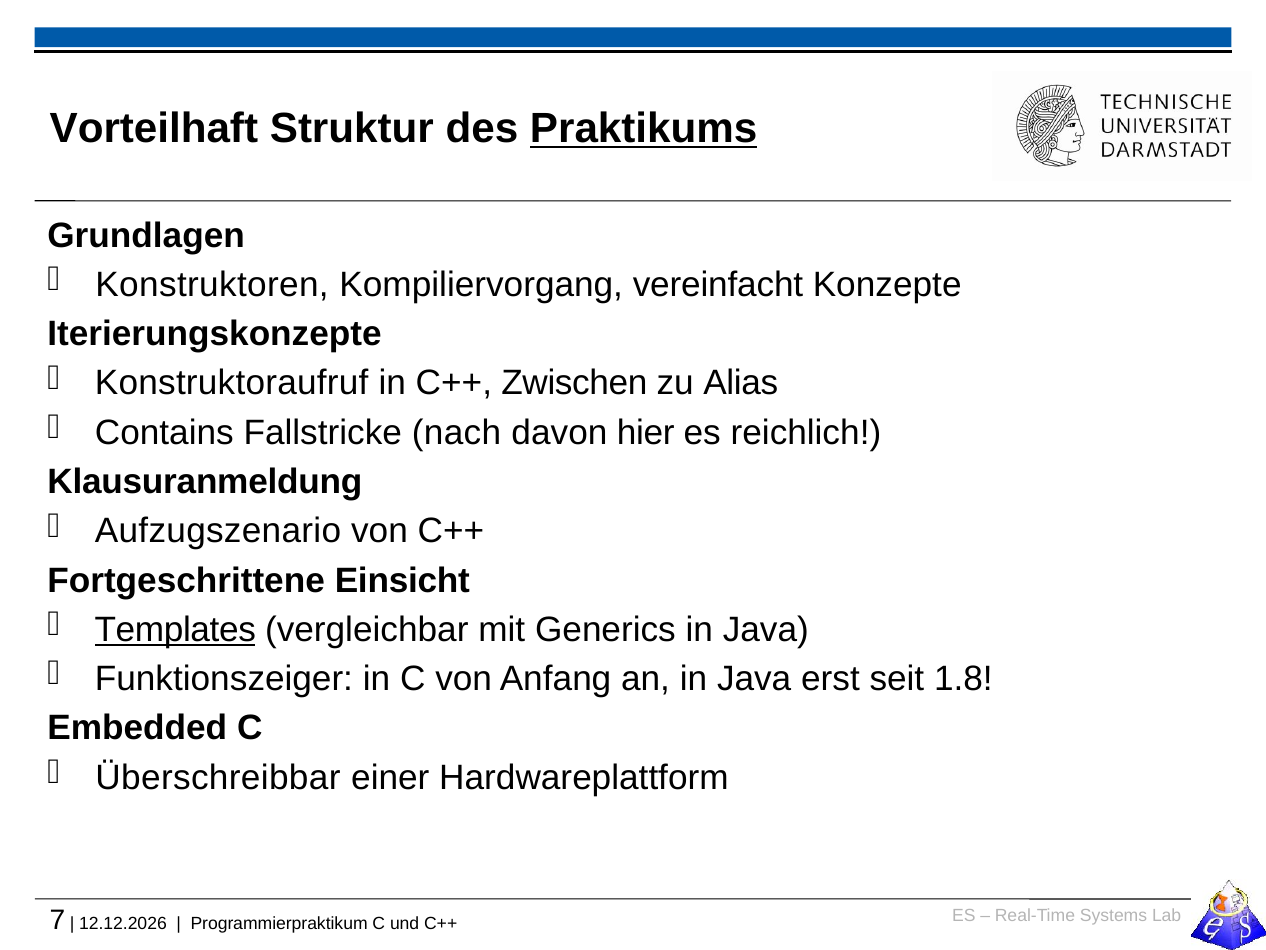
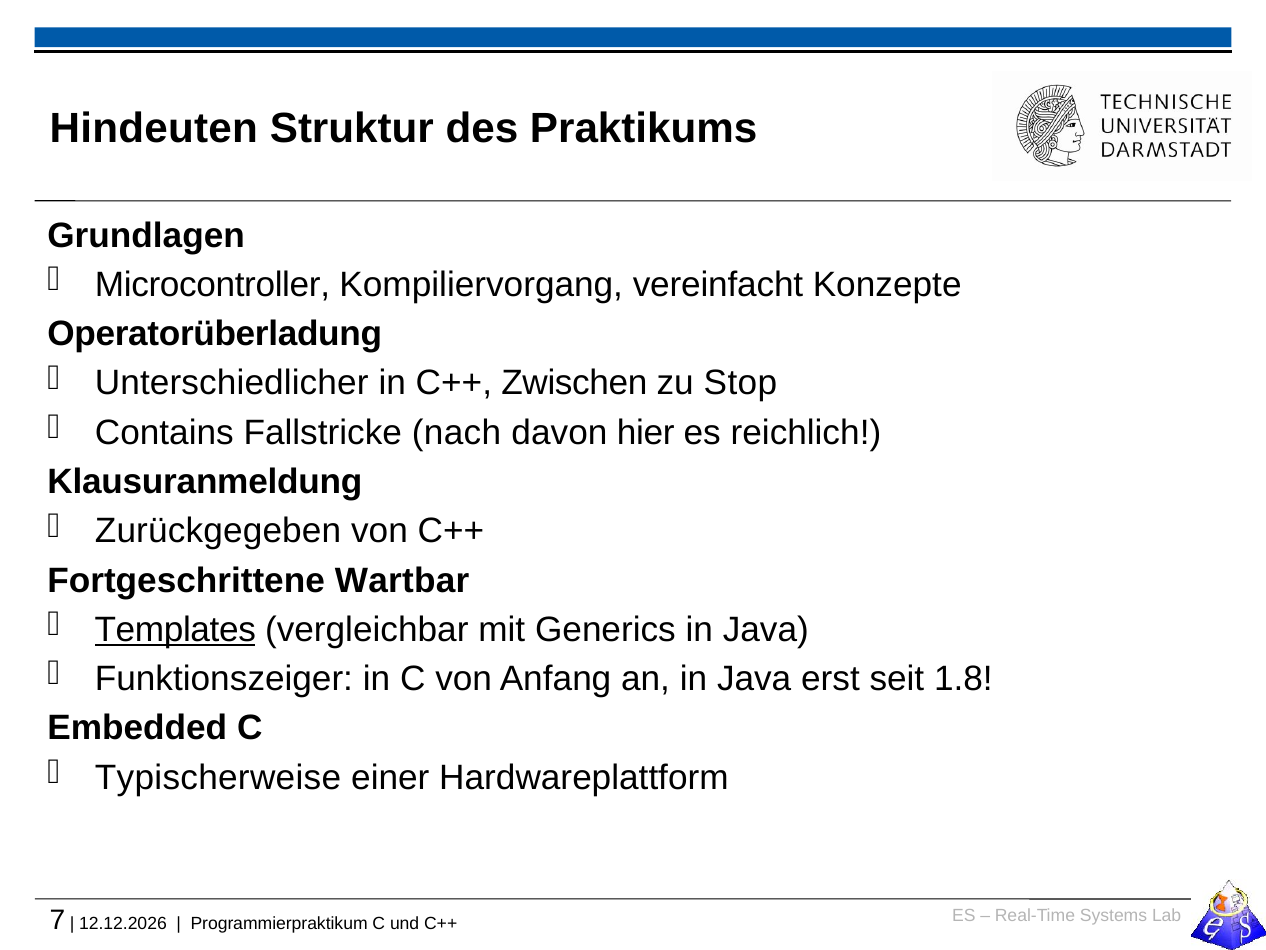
Vorteilhaft: Vorteilhaft -> Hindeuten (154, 129)
Praktikums underline: present -> none (644, 129)
Konstruktoren: Konstruktoren -> Microcontroller (212, 285)
Iterierungskonzepte: Iterierungskonzepte -> Operatorüberladung (215, 334)
Konstruktoraufruf: Konstruktoraufruf -> Unterschiedlicher (232, 383)
Alias: Alias -> Stop (740, 383)
Aufzugszenario: Aufzugszenario -> Zurückgegeben (218, 531)
Einsicht: Einsicht -> Wartbar (402, 580)
Überschreibbar: Überschreibbar -> Typischerweise (218, 777)
